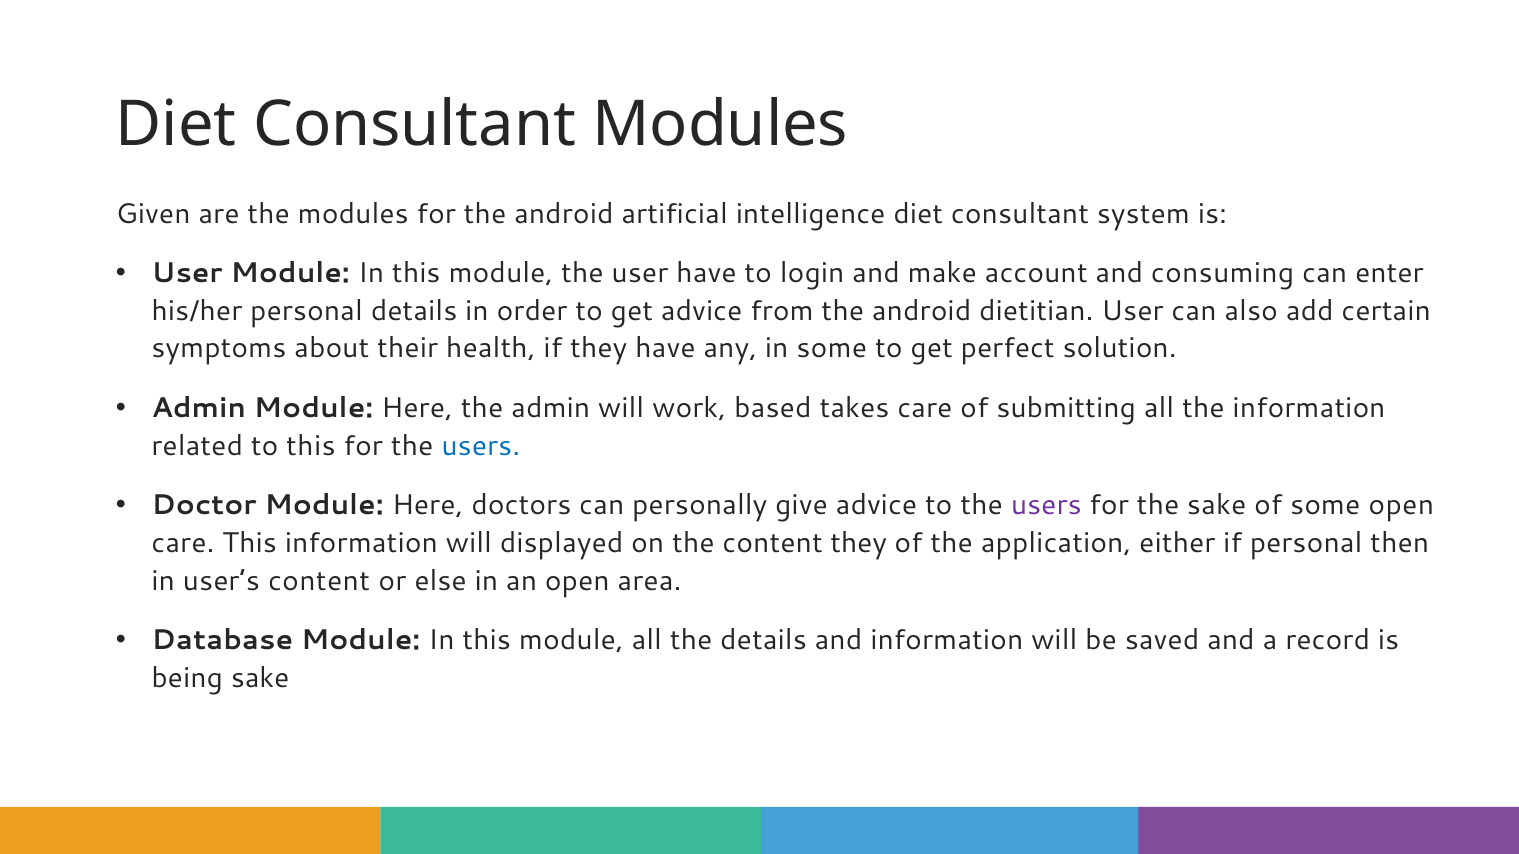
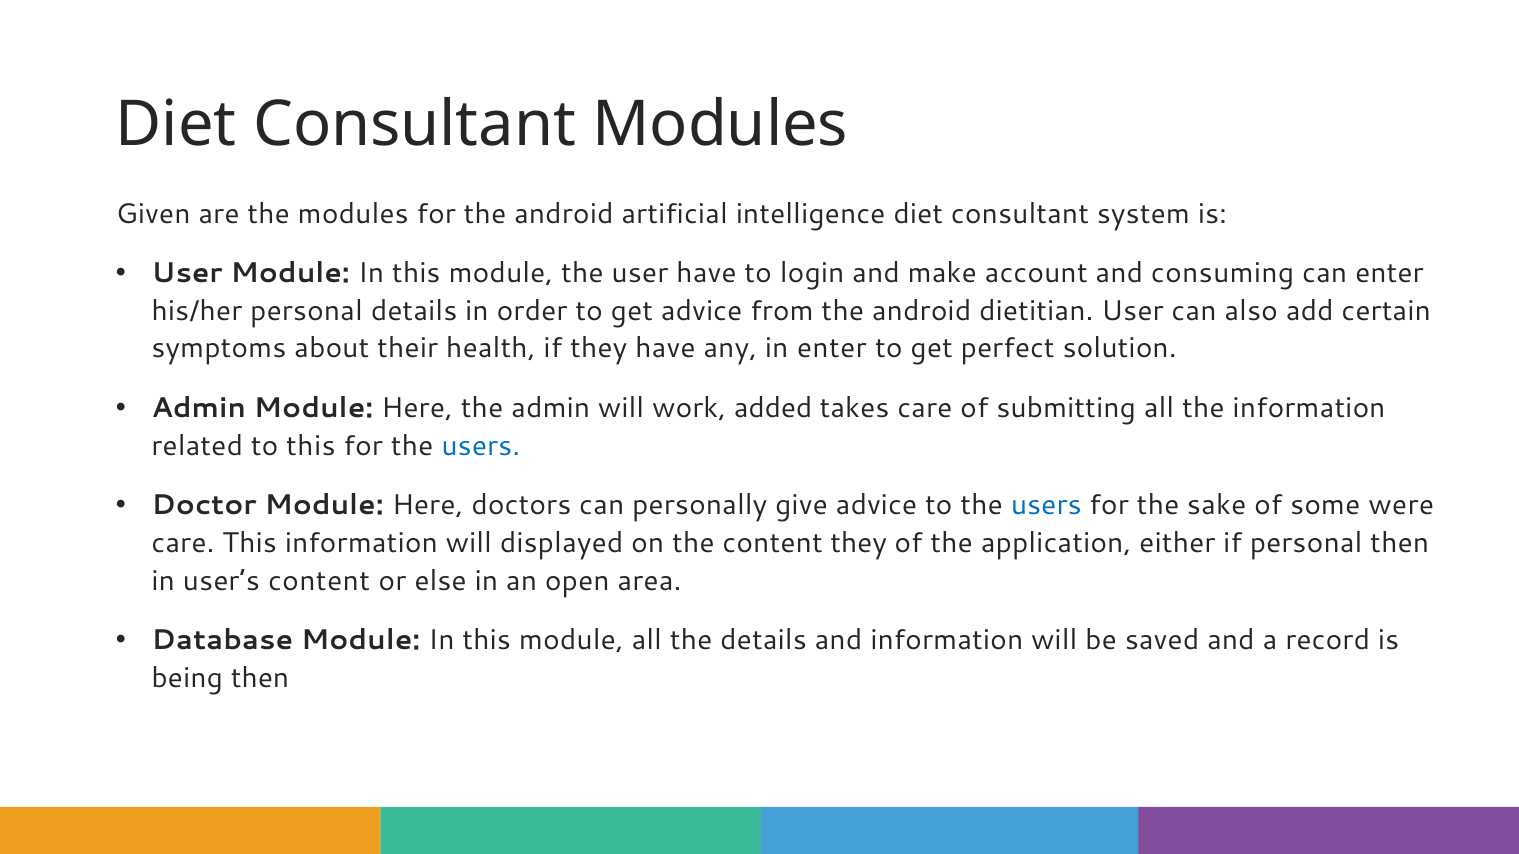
in some: some -> enter (832, 349)
based: based -> added (773, 408)
users colour: purple -> blue (1046, 506)
some open: open -> were (1401, 506)
being sake: sake -> then (260, 678)
